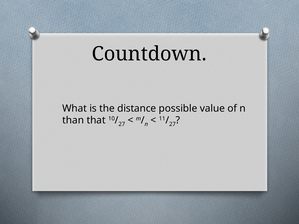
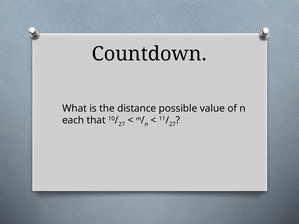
than: than -> each (73, 120)
